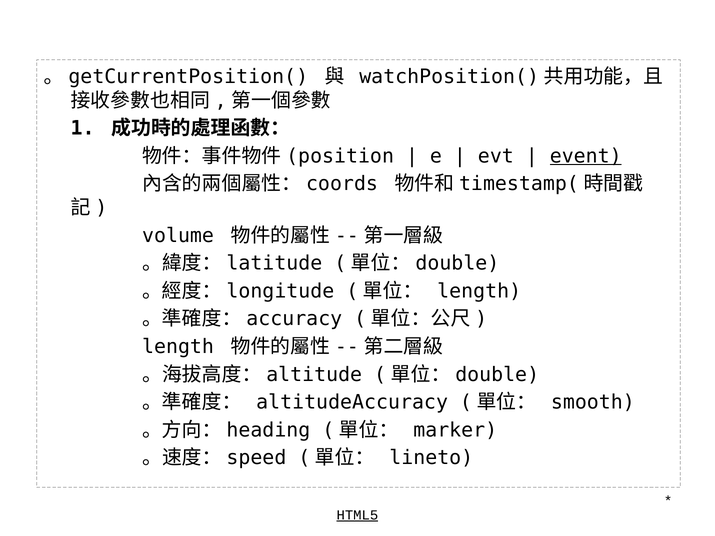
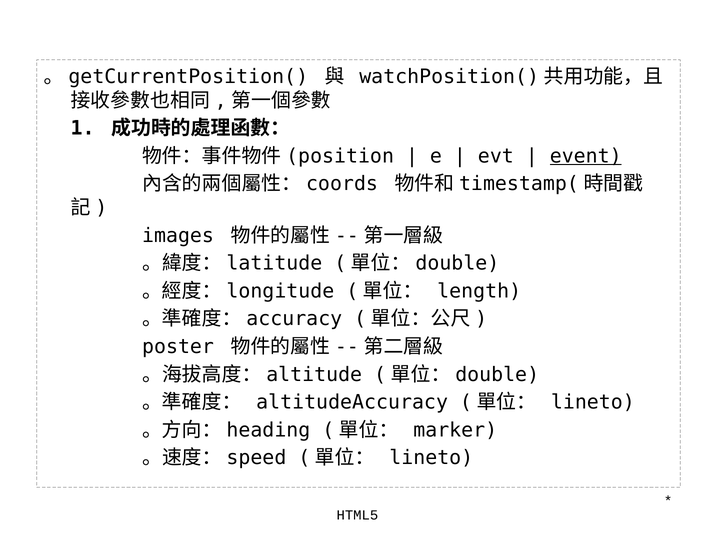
volume: volume -> images (178, 236)
length: length -> poster (178, 347)
smooth: smooth -> lineto (593, 403)
HTML5 underline: present -> none (357, 515)
